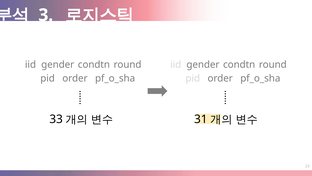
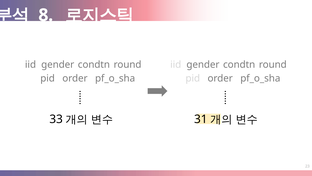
3: 3 -> 8 (46, 15)
